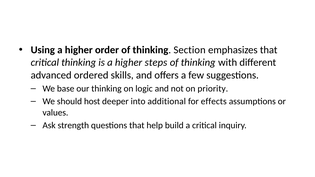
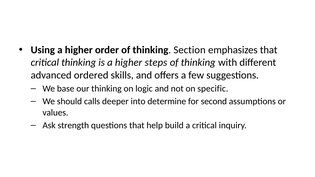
priority: priority -> specific (213, 89)
host: host -> calls (92, 102)
additional: additional -> determine (167, 102)
effects: effects -> second (214, 102)
